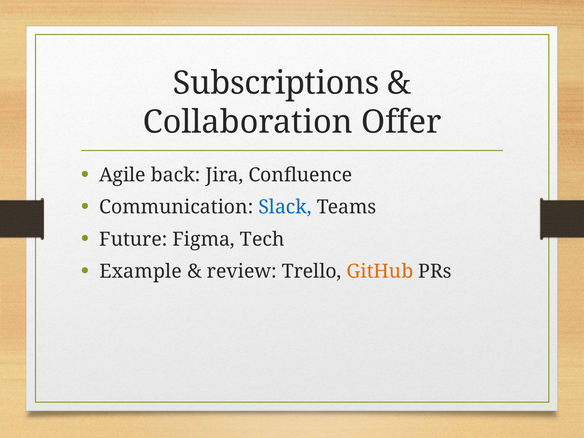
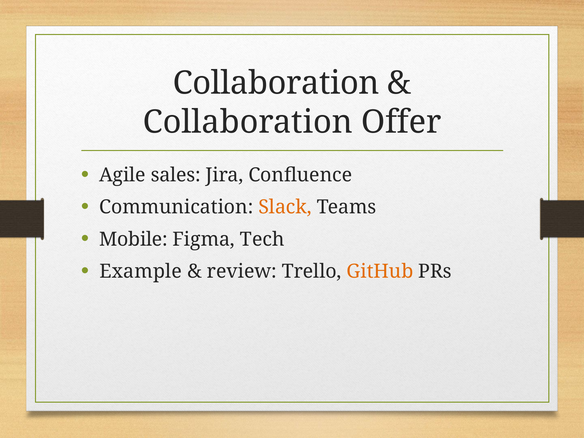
Subscriptions: Subscriptions -> Collaboration (276, 83)
back: back -> sales (176, 175)
Slack colour: blue -> orange (285, 207)
Future: Future -> Mobile (133, 239)
